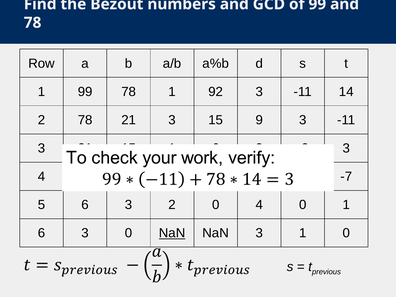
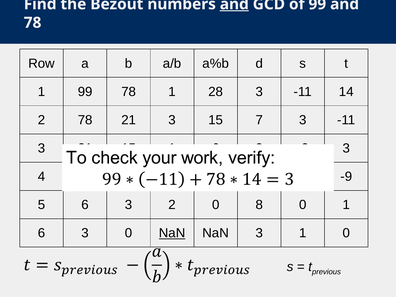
and underline: none -> present (234, 4)
92: 92 -> 28 (216, 92)
9: 9 -> 7 (259, 120)
-7: -7 -> -9 (346, 177)
0 4: 4 -> 8 (259, 205)
